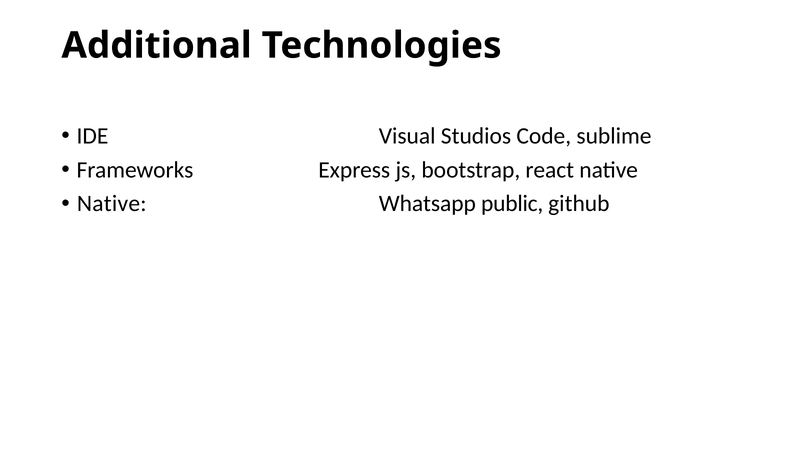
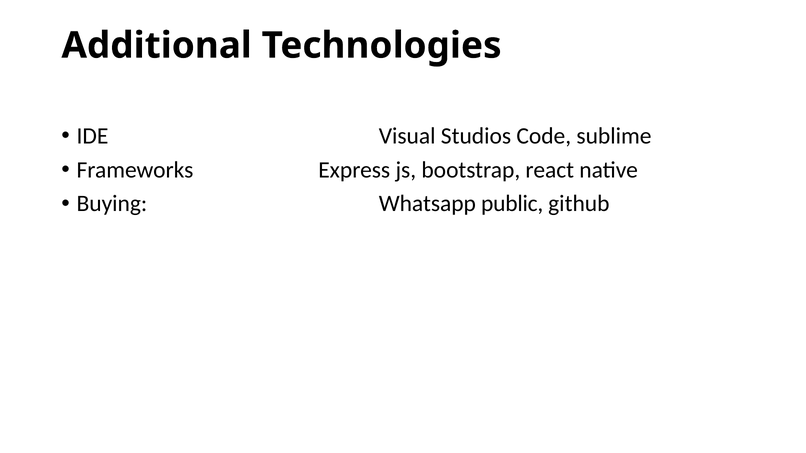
Native: Native -> Buying (112, 204)
